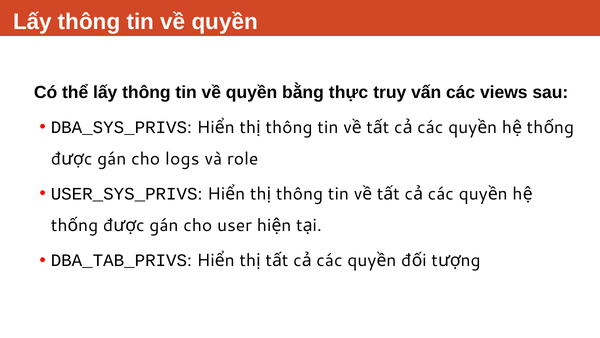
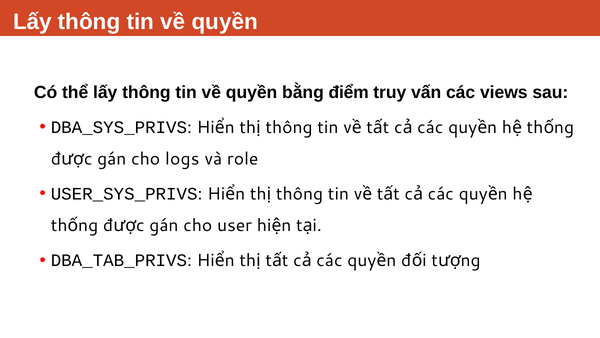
thực: thực -> điểm (349, 92)
